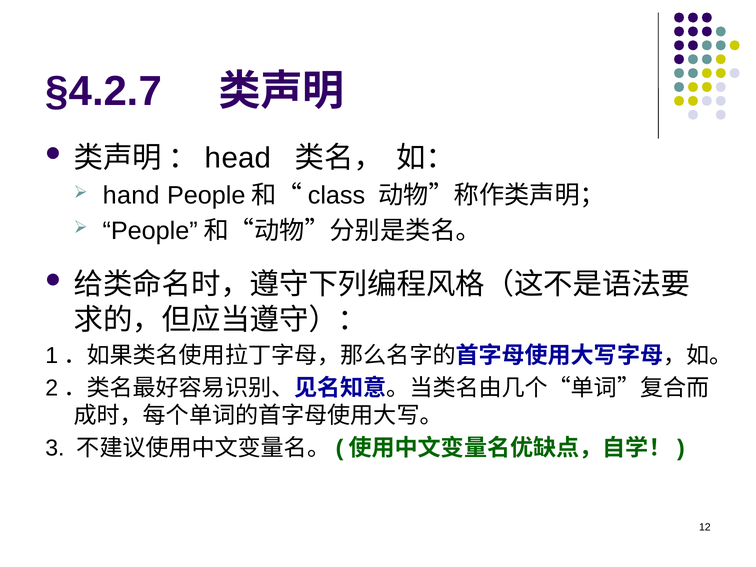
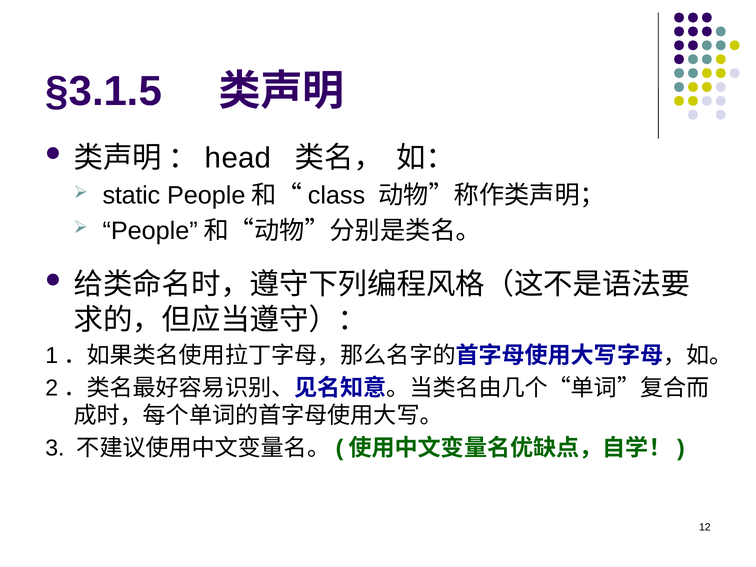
§4.2.7: §4.2.7 -> §3.1.5 (104, 91)
hand: hand -> static (131, 196)
